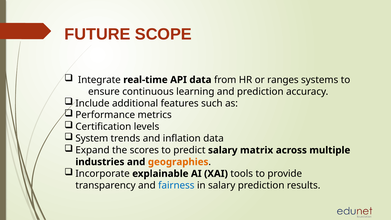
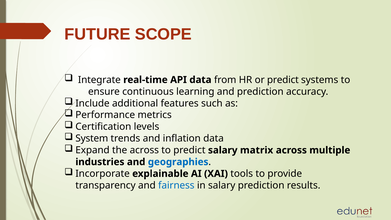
or ranges: ranges -> predict (283, 80)
the scores: scores -> across (144, 150)
geographies colour: orange -> blue (178, 162)
